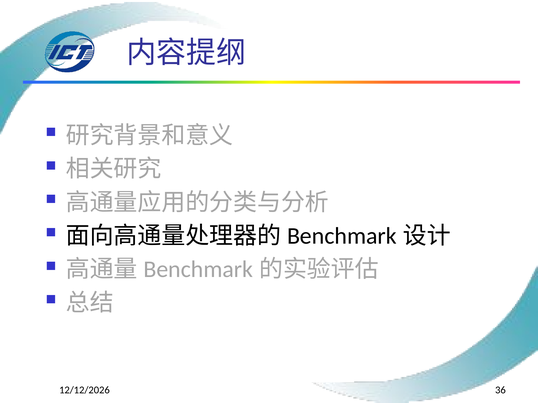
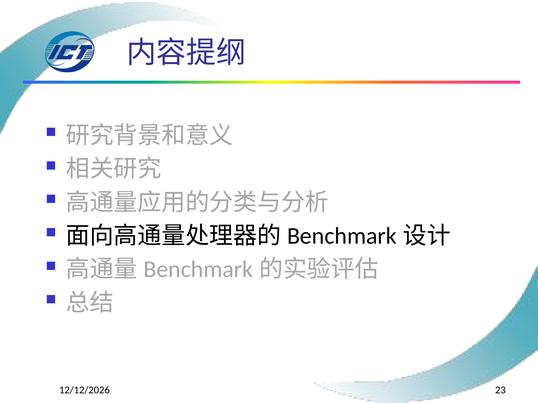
36: 36 -> 23 (500, 391)
